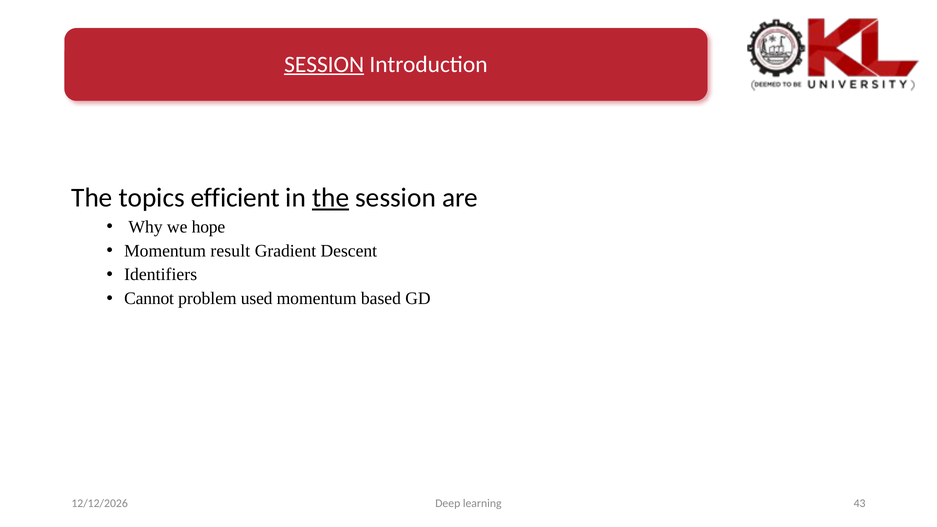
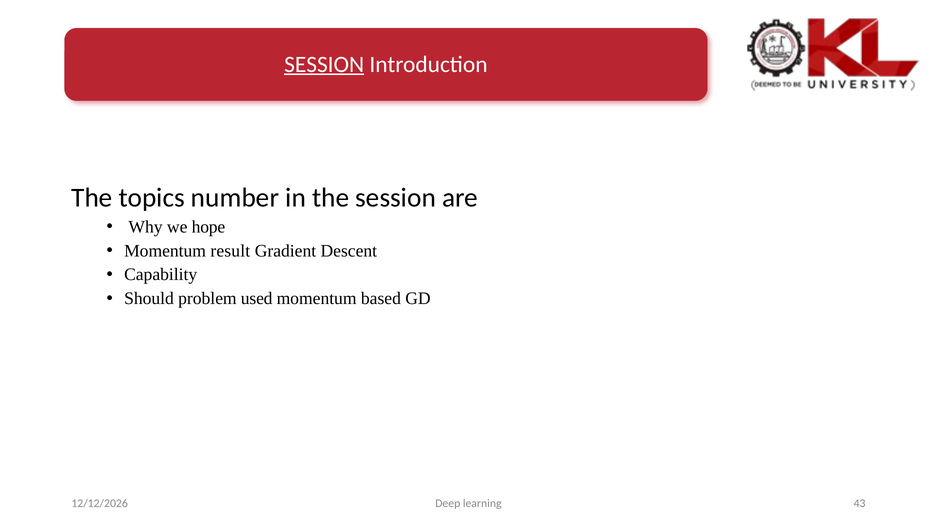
efficient: efficient -> number (235, 198)
the underline: present -> none (331, 198)
Identifiers: Identifiers -> Capability (161, 275)
Cannot: Cannot -> Should (149, 298)
